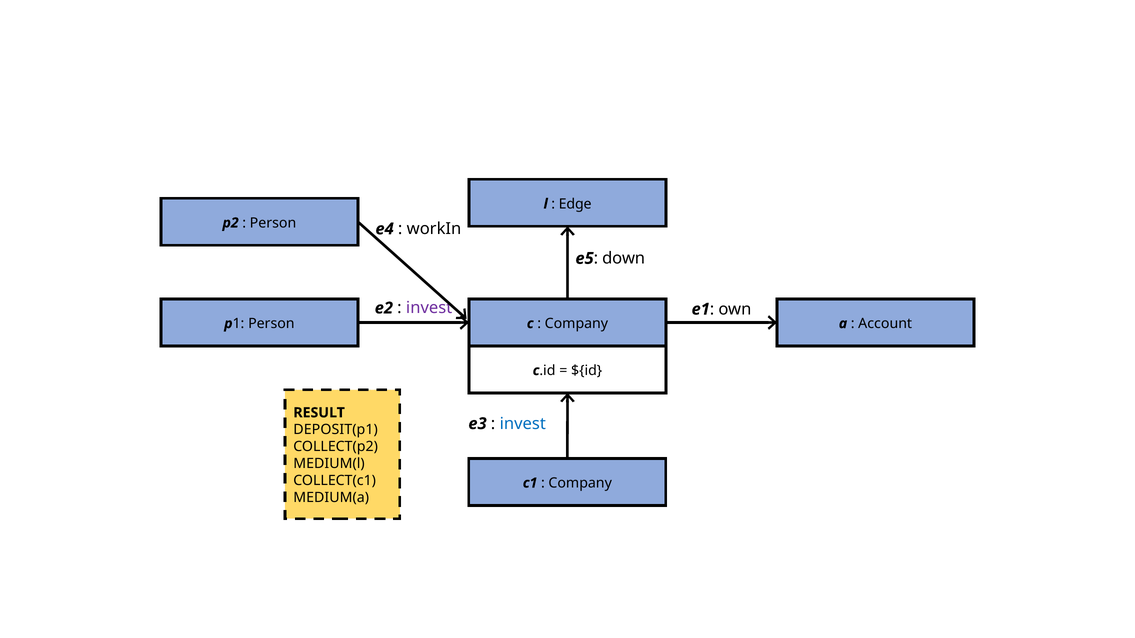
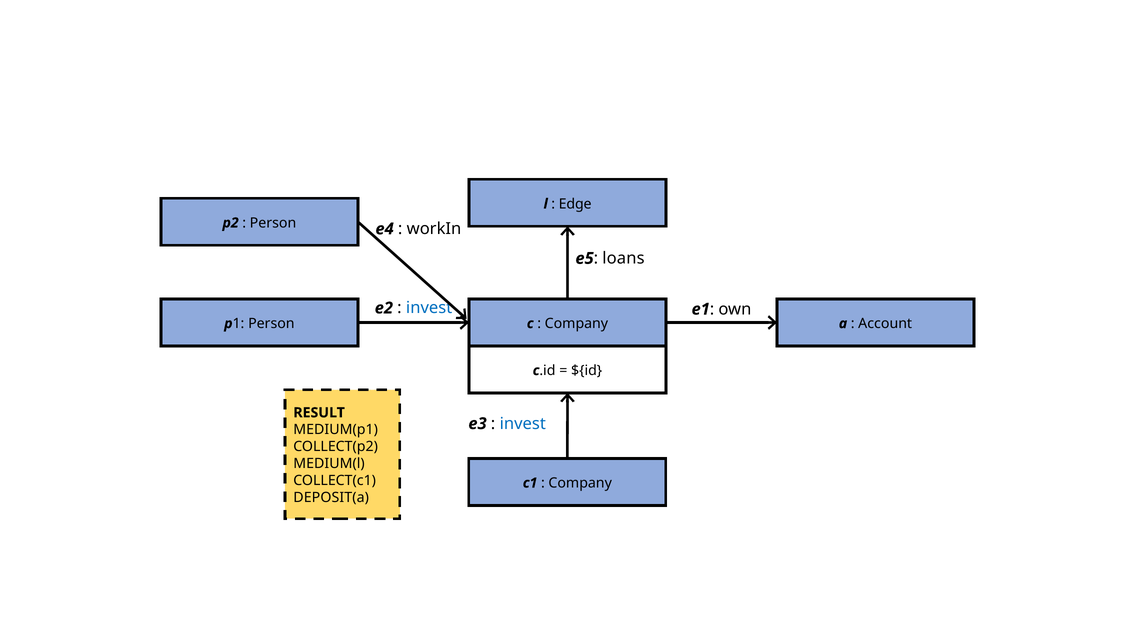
down: down -> loans (623, 259)
invest colour: purple -> blue (429, 308)
DEPOSIT(p1: DEPOSIT(p1 -> MEDIUM(p1 (336, 430)
MEDIUM(a: MEDIUM(a -> DEPOSIT(a (331, 498)
